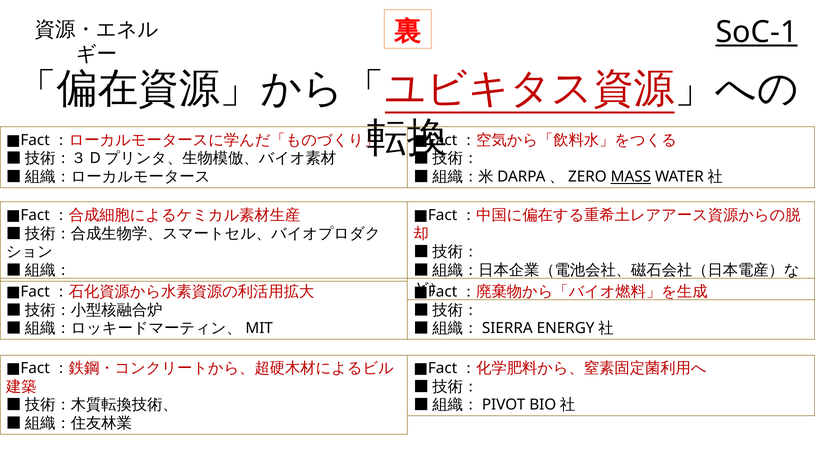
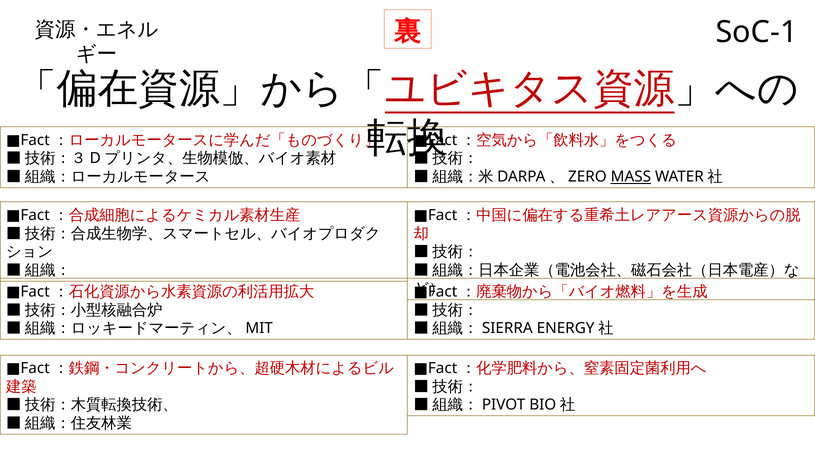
SoC-1 underline: present -> none (757, 32)
